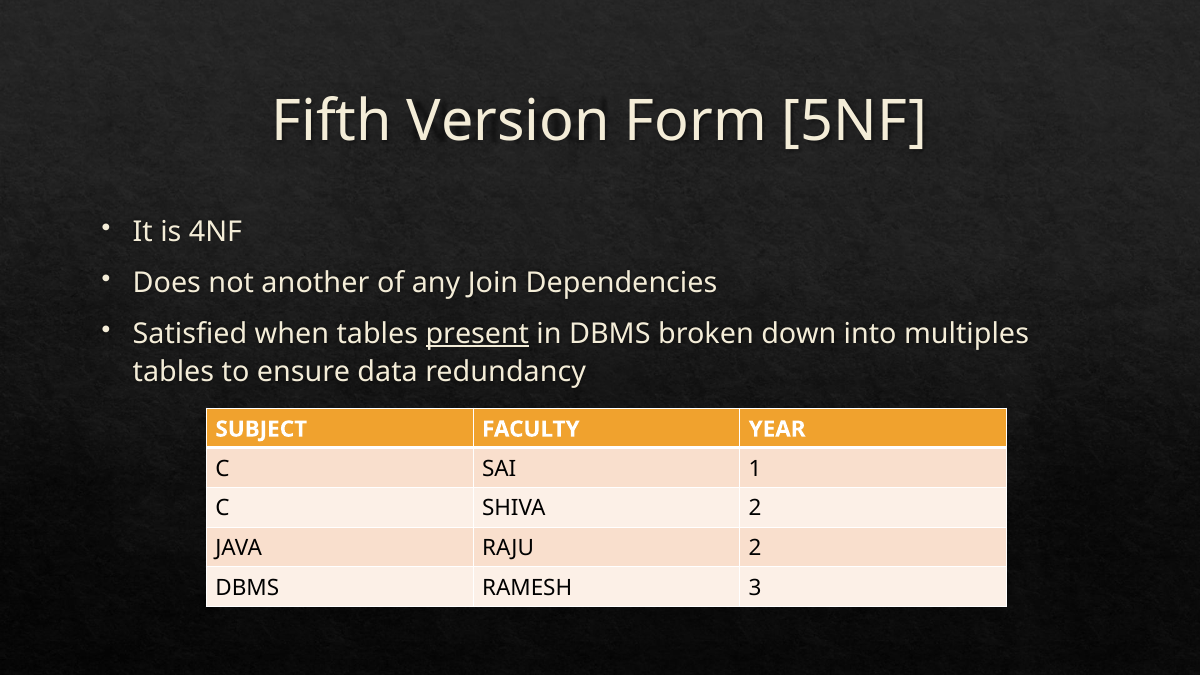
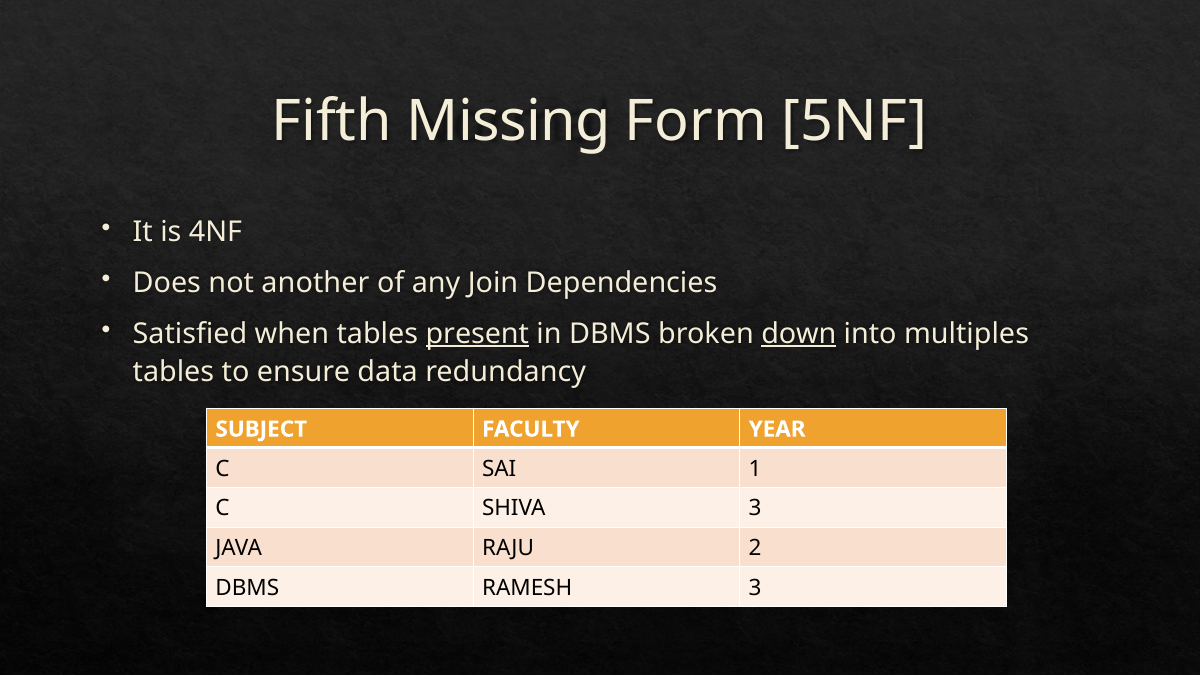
Version: Version -> Missing (509, 122)
down underline: none -> present (799, 334)
SHIVA 2: 2 -> 3 (755, 508)
